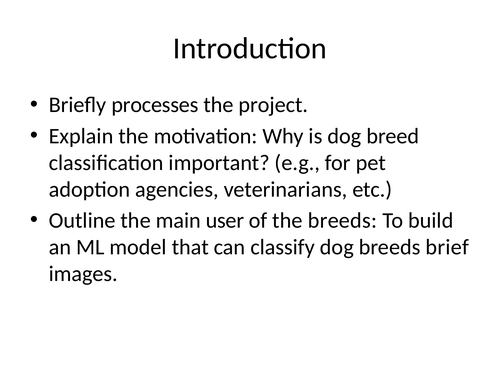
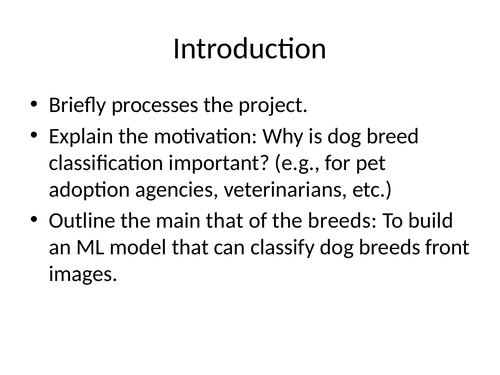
main user: user -> that (225, 220)
brief: brief -> front (447, 247)
